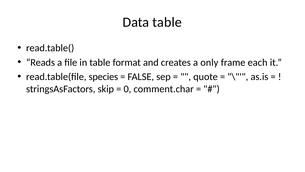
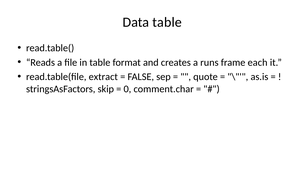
only: only -> runs (209, 62)
species: species -> extract (103, 76)
